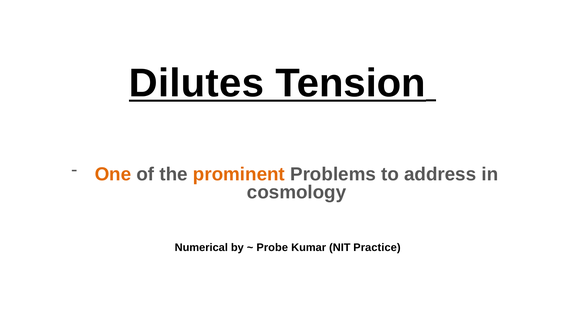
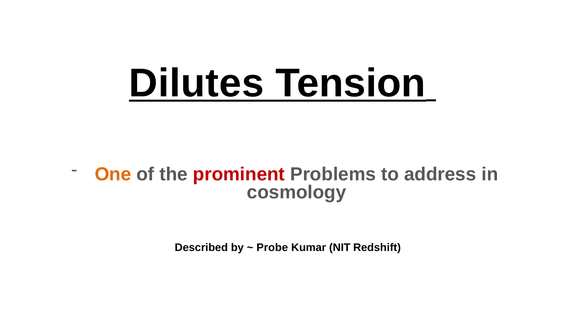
prominent colour: orange -> red (239, 174)
Numerical: Numerical -> Described (201, 247)
Practice: Practice -> Redshift (377, 247)
